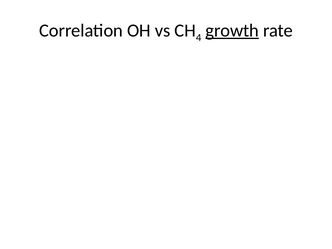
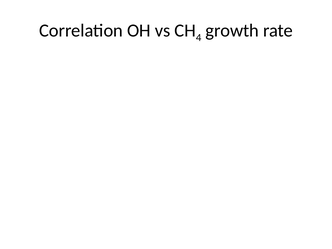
growth underline: present -> none (232, 30)
